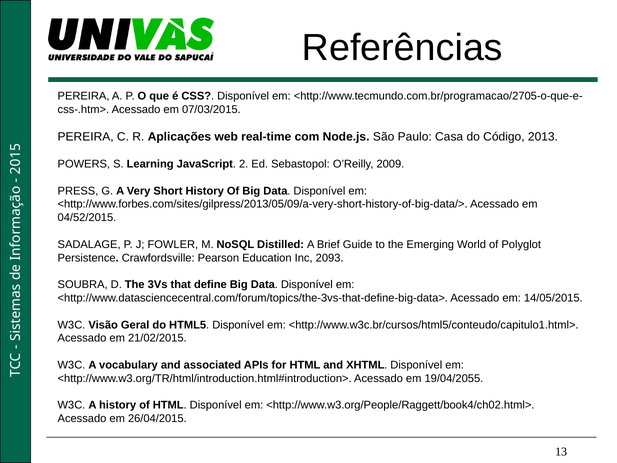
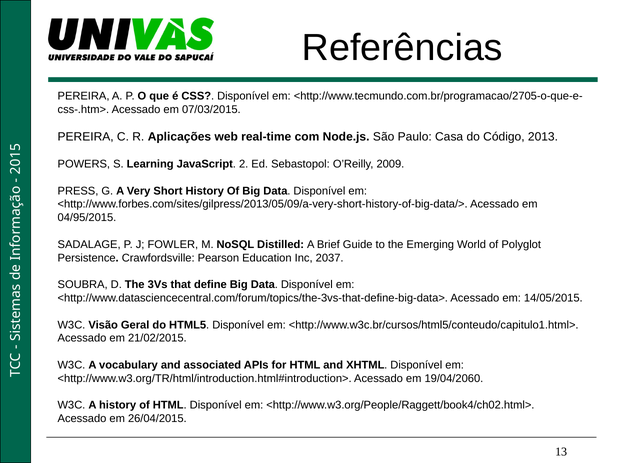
04/52/2015: 04/52/2015 -> 04/95/2015 (87, 218)
2093: 2093 -> 2037 (330, 258)
19/04/2055: 19/04/2055 -> 19/04/2060 (454, 378)
